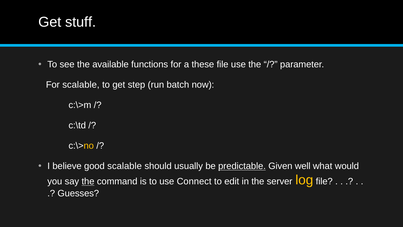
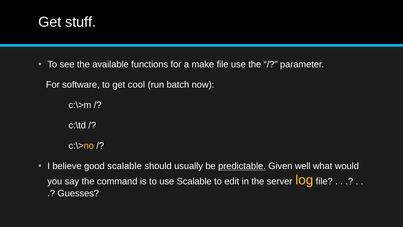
these: these -> make (203, 64)
For scalable: scalable -> software (81, 85)
step: step -> cool (136, 85)
the underline: present -> none (88, 181)
use Connect: Connect -> Scalable (194, 181)
